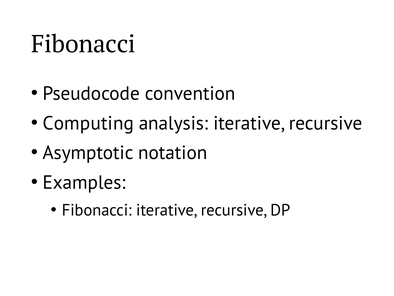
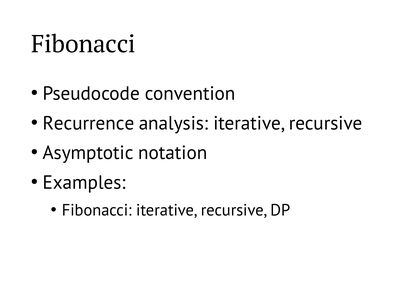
Computing: Computing -> Recurrence (88, 123)
